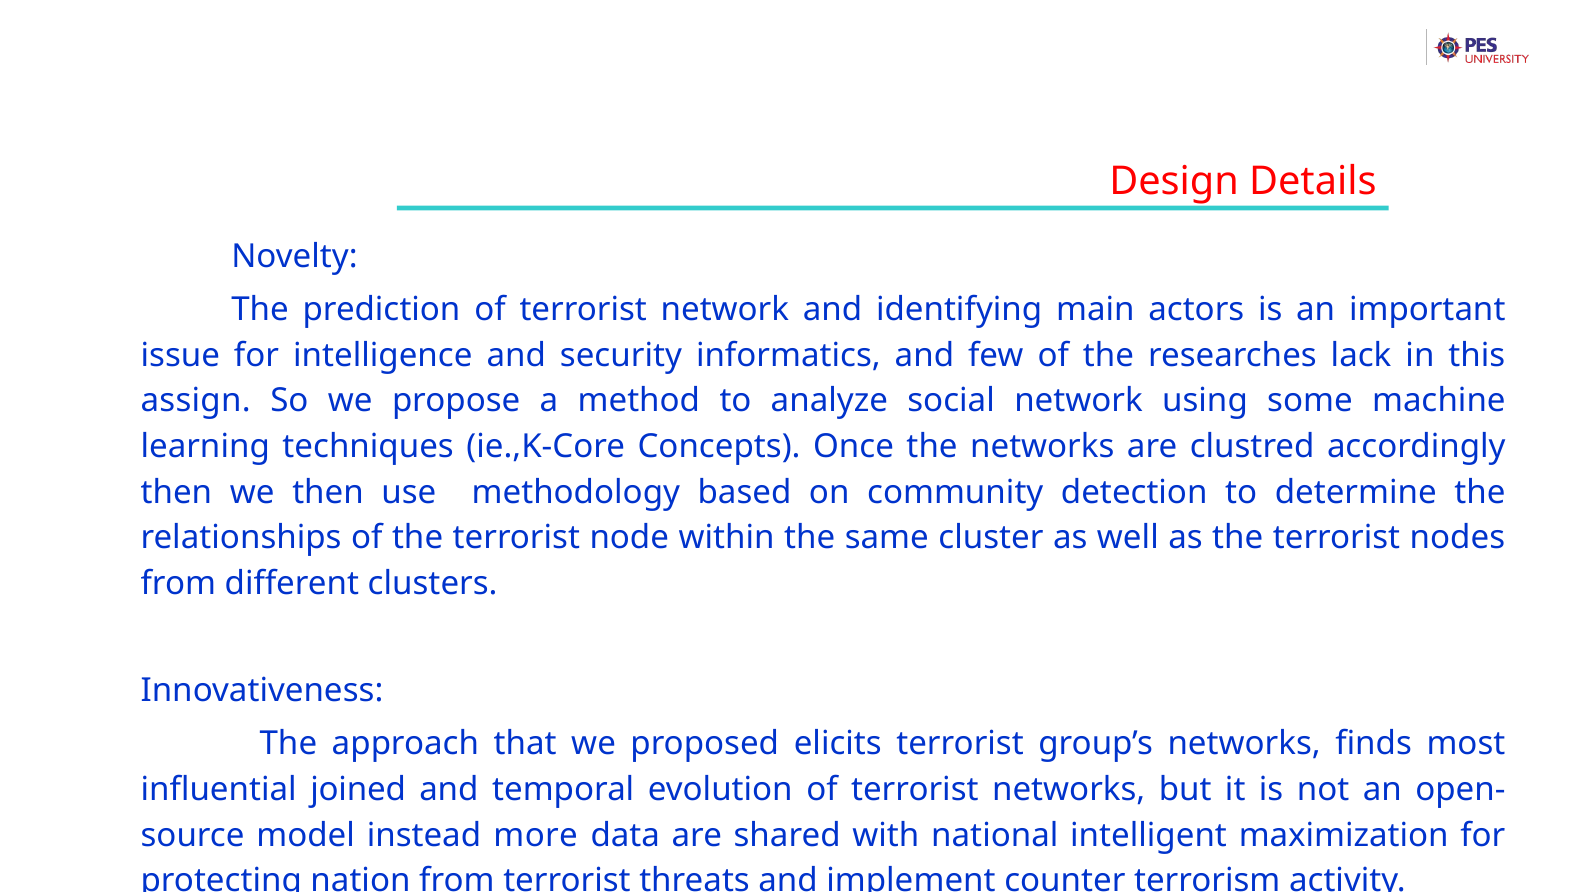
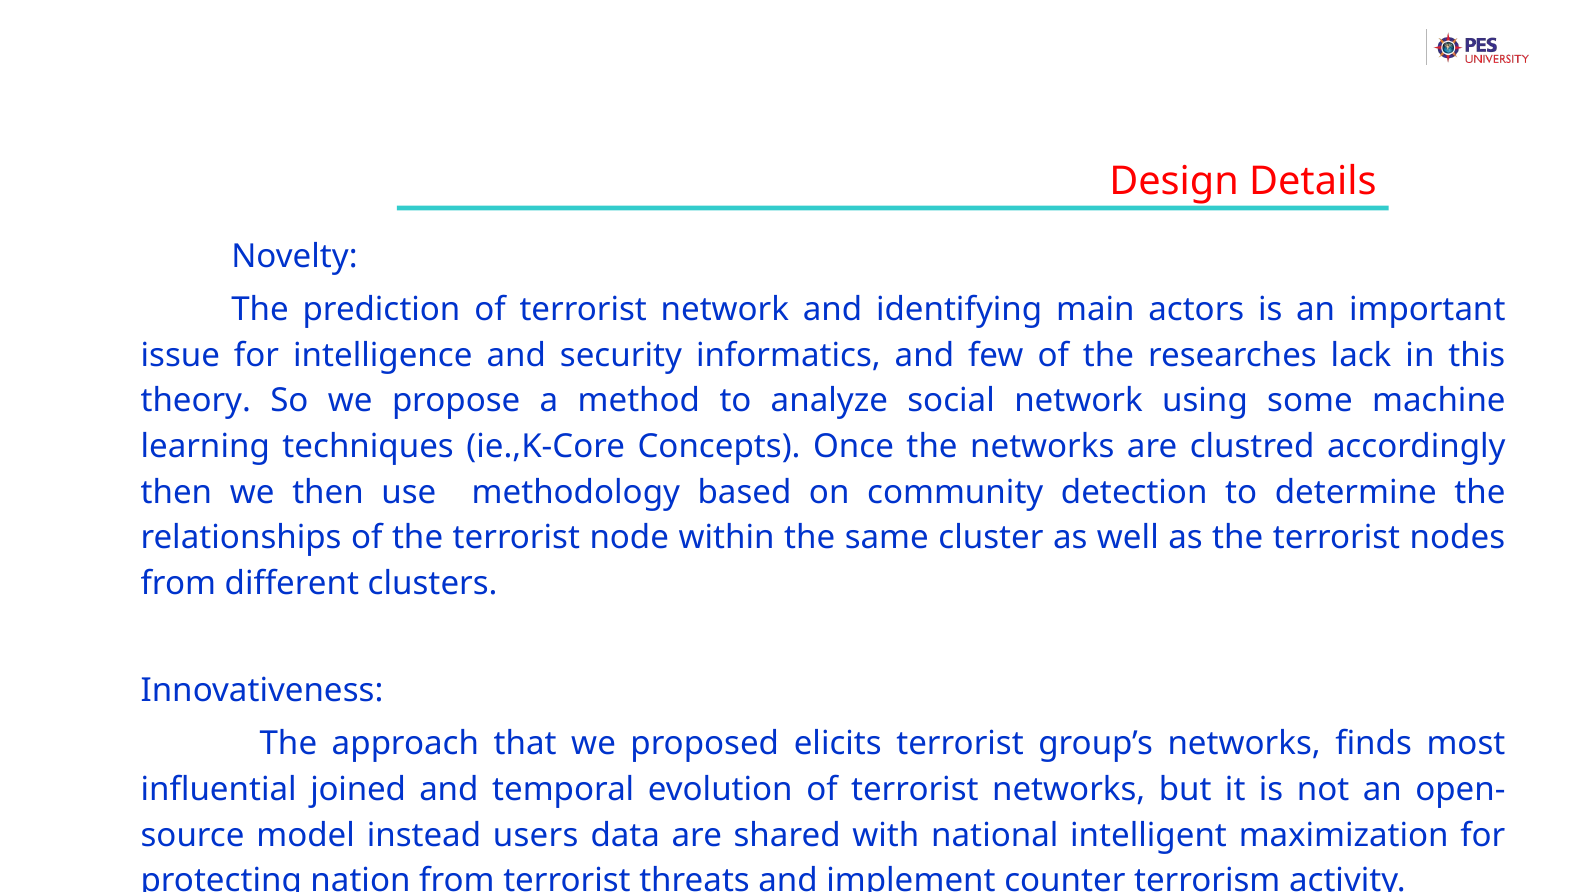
assign: assign -> theory (196, 401)
more: more -> users (536, 836)
